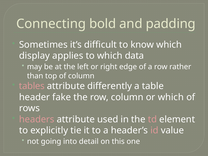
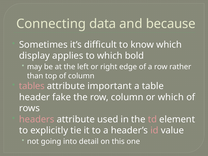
bold: bold -> data (103, 24)
padding: padding -> because (171, 24)
data: data -> bold (134, 56)
differently: differently -> important (110, 86)
